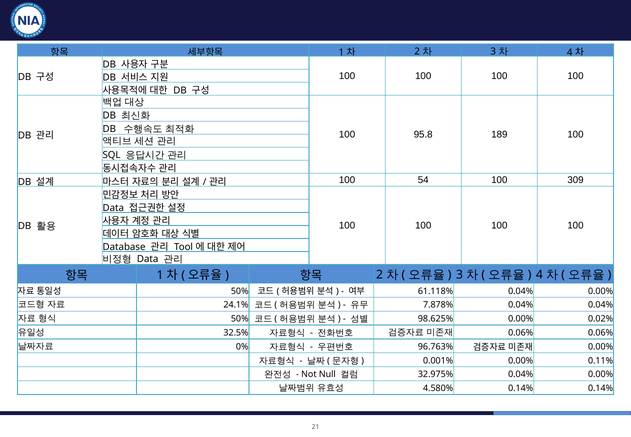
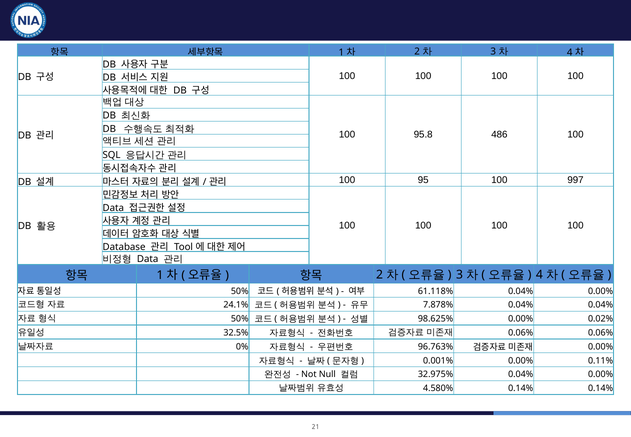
189: 189 -> 486 (499, 135)
54: 54 -> 95 (423, 180)
309: 309 -> 997 (575, 180)
